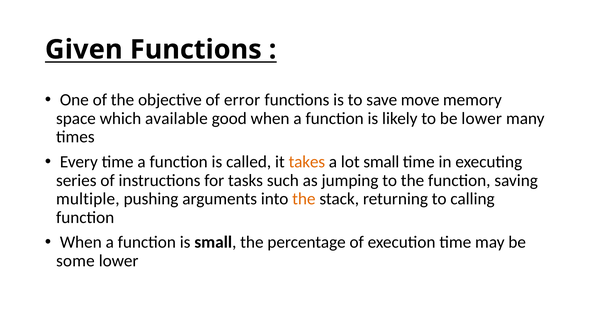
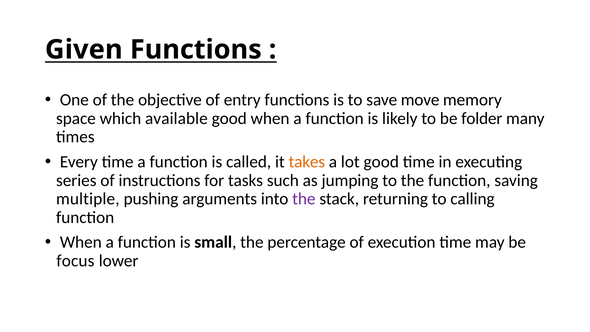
error: error -> entry (242, 100)
be lower: lower -> folder (482, 118)
lot small: small -> good (381, 162)
the colour: orange -> purple (304, 199)
some: some -> focus (75, 261)
